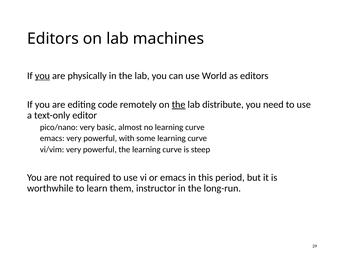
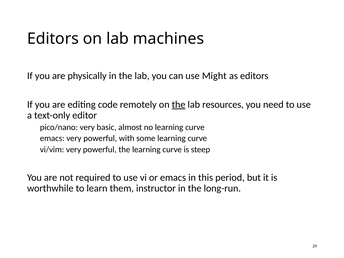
you underline: present -> none (42, 76)
World: World -> Might (214, 76)
distribute: distribute -> resources (223, 105)
